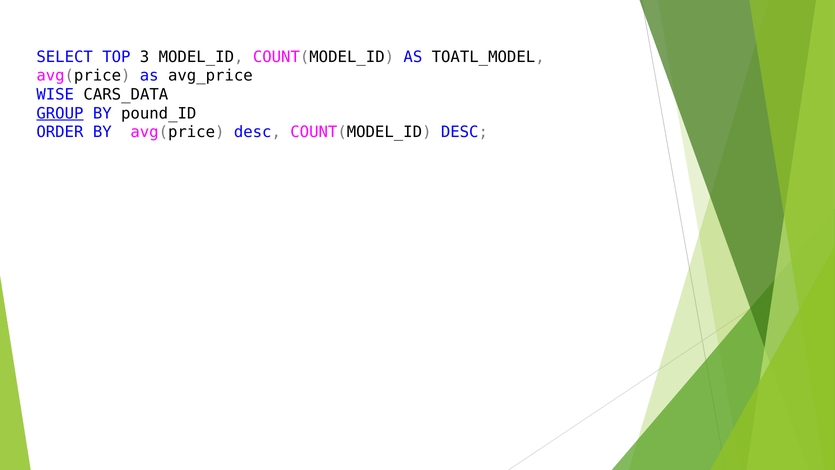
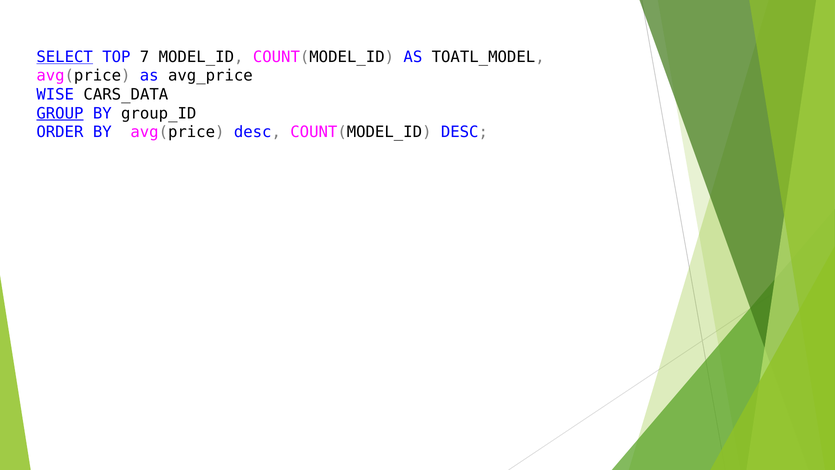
SELECT underline: none -> present (65, 57)
3: 3 -> 7 (145, 57)
pound_ID: pound_ID -> group_ID (159, 113)
